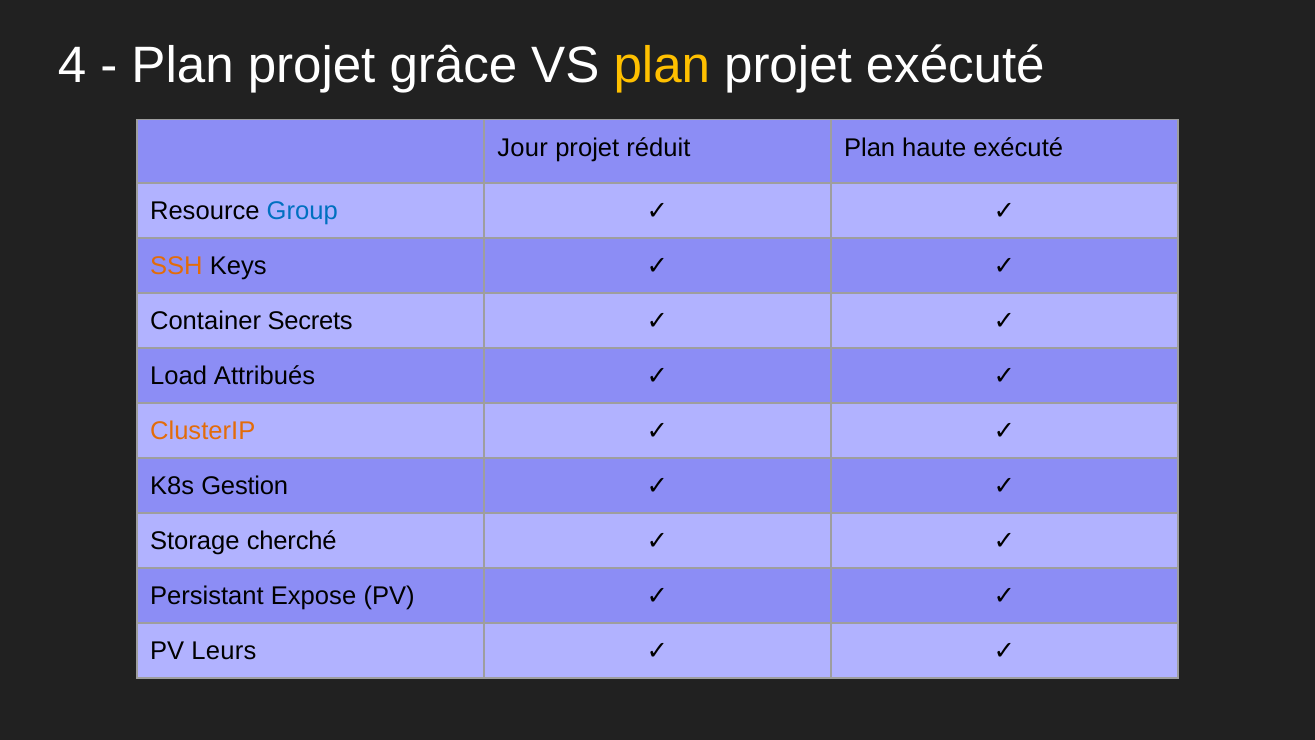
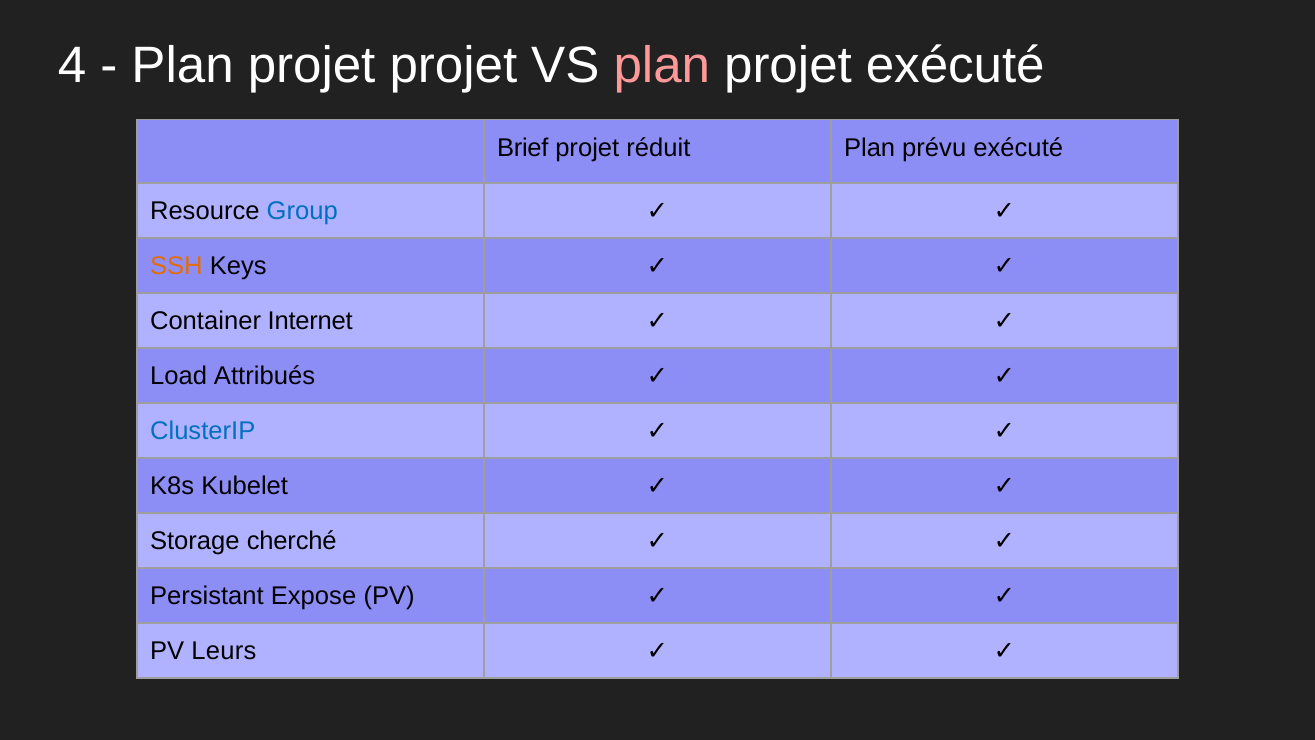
projet grâce: grâce -> projet (453, 65)
plan colour: yellow -> pink (662, 65)
Jour: Jour -> Brief (523, 148)
haute: haute -> prévu (934, 148)
Secrets: Secrets -> Internet (310, 321)
ClusterIP colour: orange -> blue (203, 431)
Gestion: Gestion -> Kubelet (245, 486)
